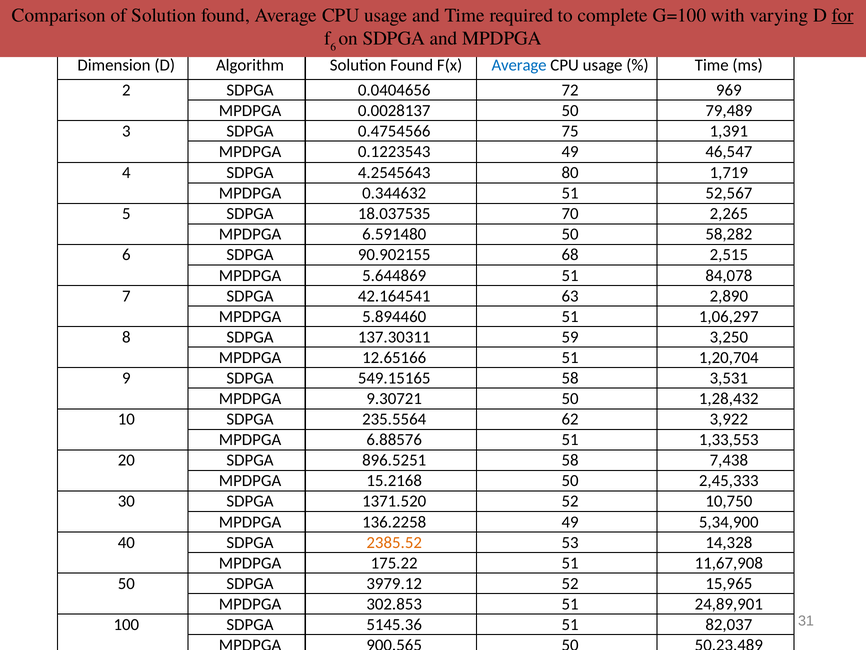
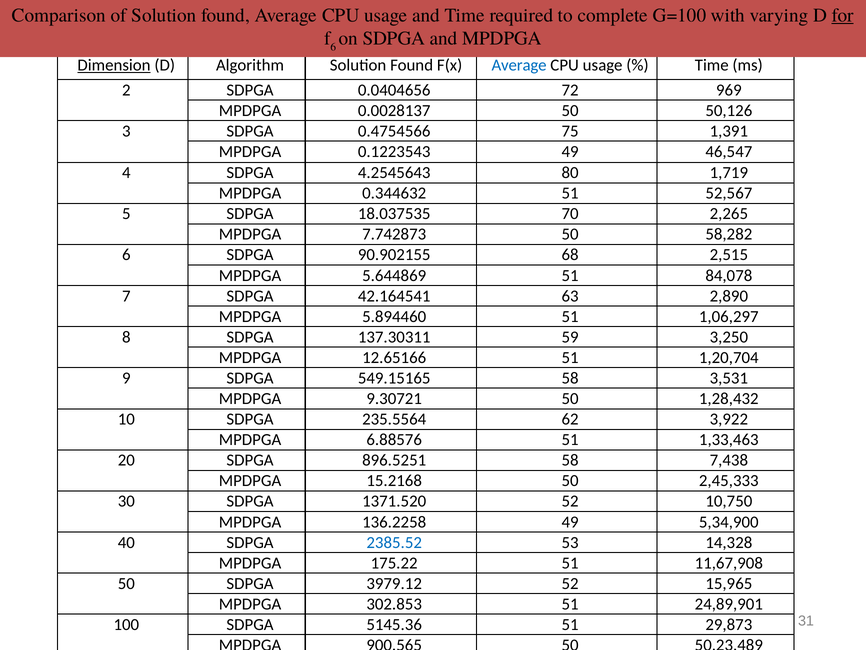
Dimension underline: none -> present (114, 65)
79,489: 79,489 -> 50,126 (729, 110)
6.591480: 6.591480 -> 7.742873 (394, 234)
1,33,553: 1,33,553 -> 1,33,463 (729, 439)
2385.52 colour: orange -> blue (394, 542)
82,037: 82,037 -> 29,873 (729, 624)
